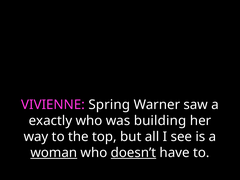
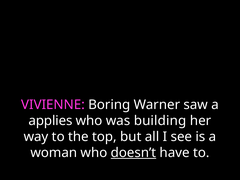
Spring: Spring -> Boring (109, 105)
exactly: exactly -> applies (51, 121)
woman underline: present -> none (54, 153)
